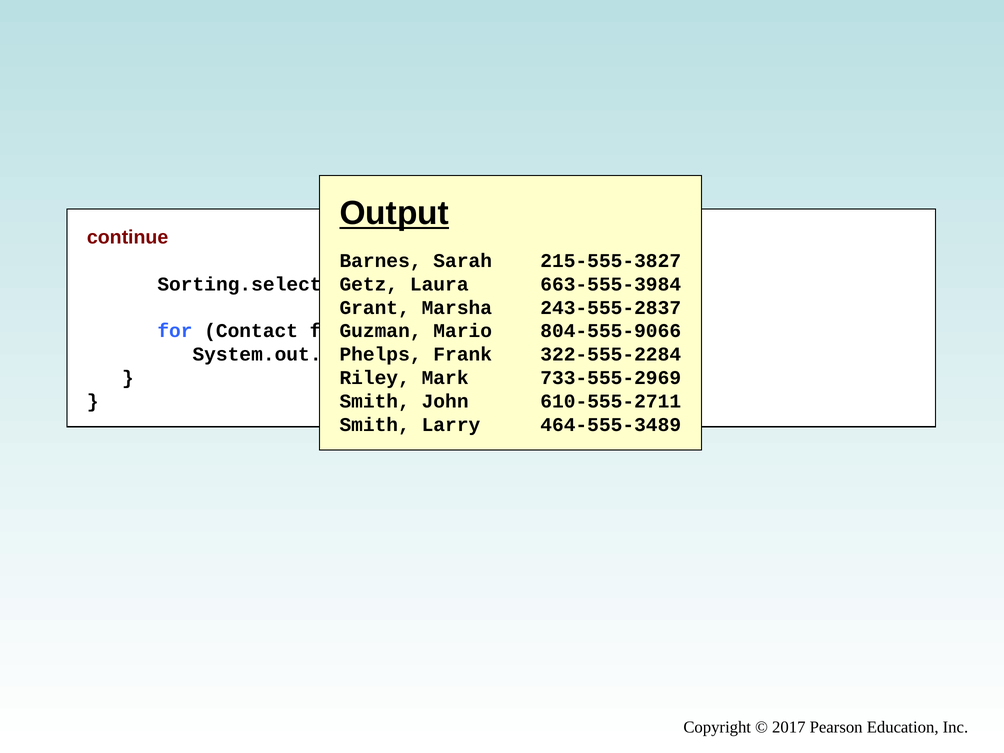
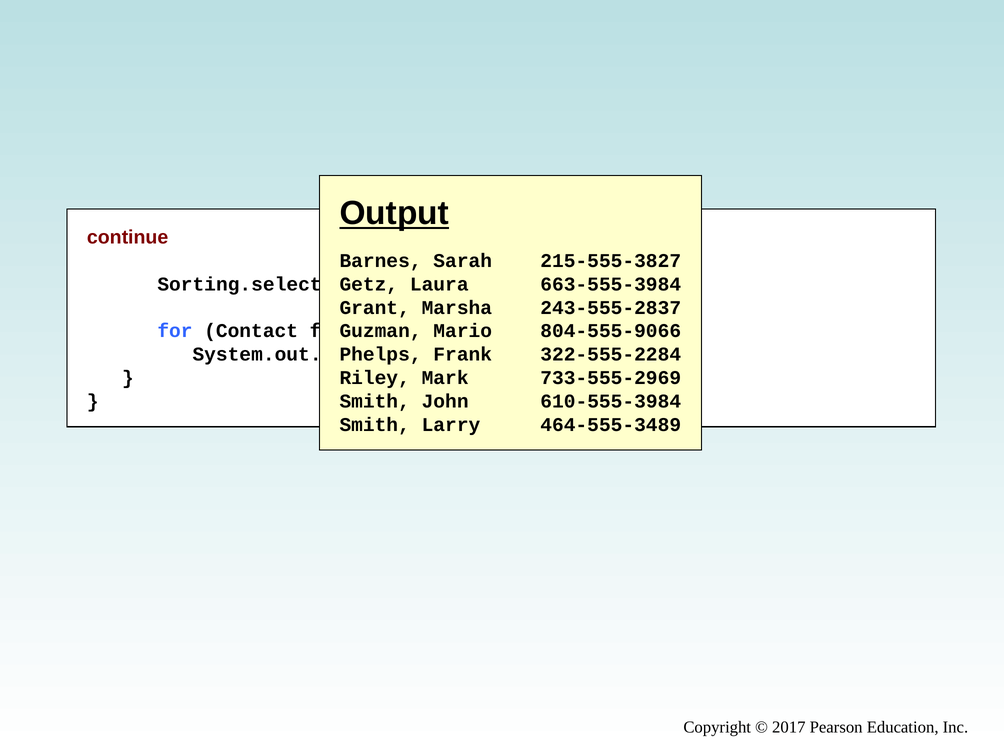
610-555-2711: 610-555-2711 -> 610-555-3984 (611, 401)
